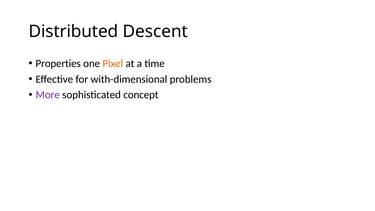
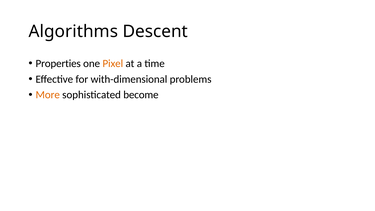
Distributed: Distributed -> Algorithms (73, 32)
More colour: purple -> orange (48, 95)
concept: concept -> become (141, 95)
